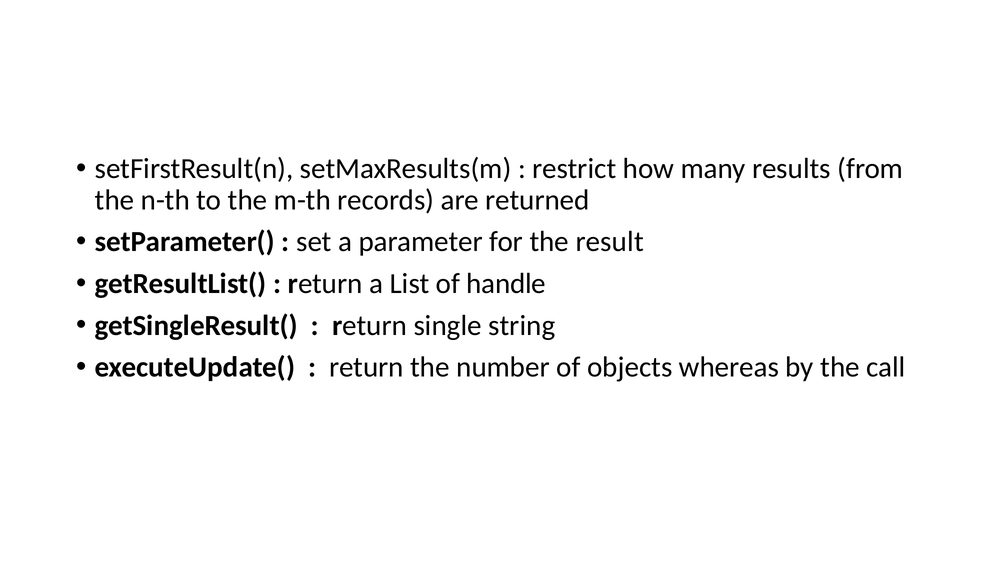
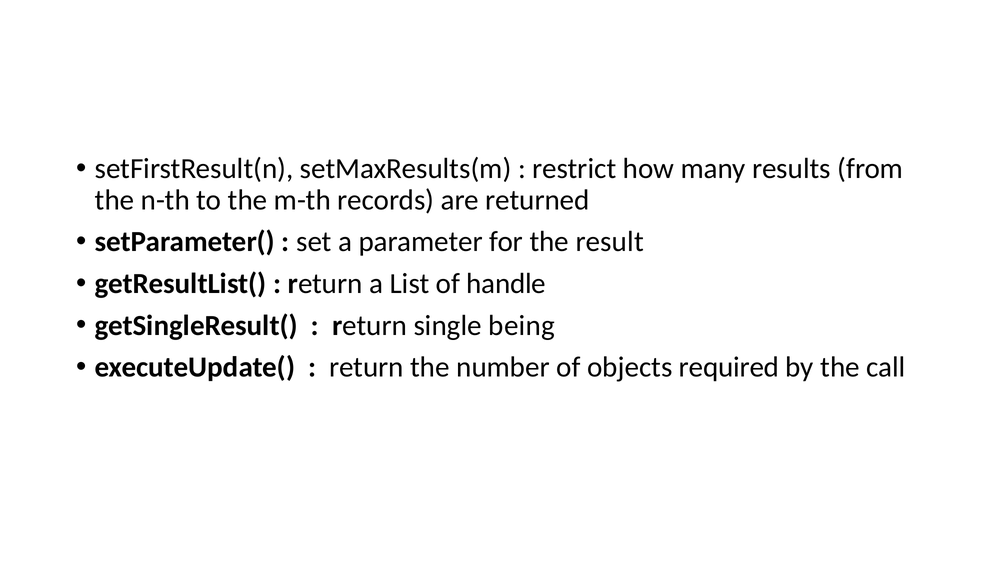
string: string -> being (522, 326)
whereas: whereas -> required (729, 368)
